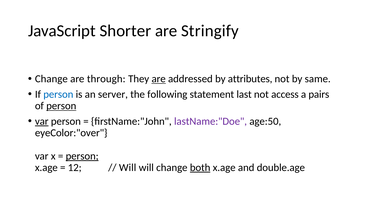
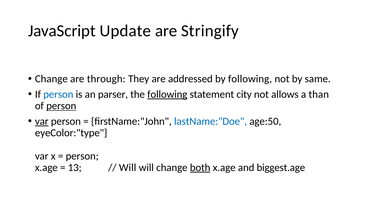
Shorter: Shorter -> Update (125, 31)
are underline: present -> none (159, 79)
by attributes: attributes -> following (250, 79)
server: server -> parser (113, 94)
following underline: none -> present (167, 94)
last: last -> city (244, 94)
access: access -> allows (285, 94)
pairs: pairs -> than (319, 94)
lastName:"Doe colour: purple -> blue (211, 121)
eyeColor:"over: eyeColor:"over -> eyeColor:"type (71, 133)
person underline: present -> none (82, 156)
12: 12 -> 13 (75, 168)
double.age: double.age -> biggest.age (281, 168)
